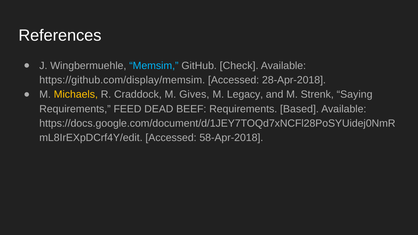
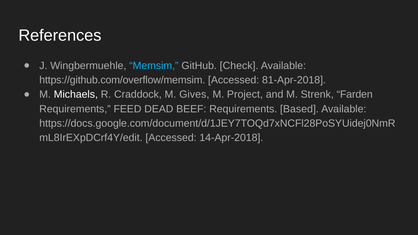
https://github.com/display/memsim: https://github.com/display/memsim -> https://github.com/overflow/memsim (122, 80)
28-Apr-2018: 28-Apr-2018 -> 81-Apr-2018 (294, 80)
Michaels colour: yellow -> white (76, 95)
Legacy: Legacy -> Project (245, 95)
Saying: Saying -> Farden (355, 95)
58-Apr-2018: 58-Apr-2018 -> 14-Apr-2018 (231, 138)
